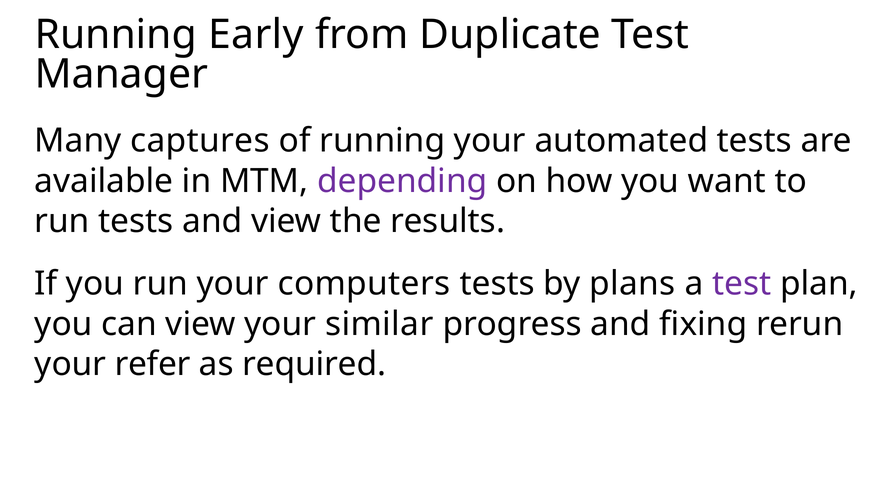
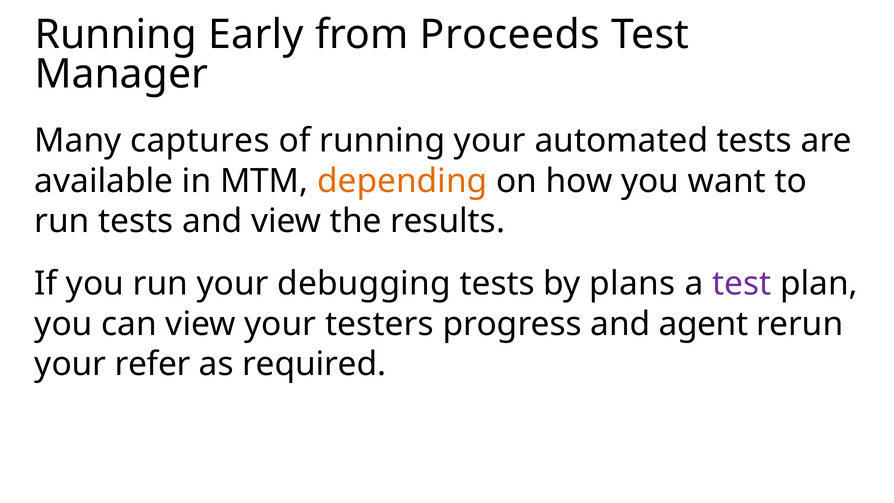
Duplicate: Duplicate -> Proceeds (510, 35)
depending colour: purple -> orange (402, 181)
computers: computers -> debugging (364, 284)
similar: similar -> testers (379, 324)
fixing: fixing -> agent (703, 324)
